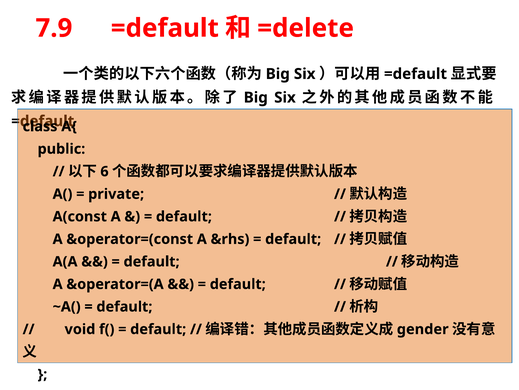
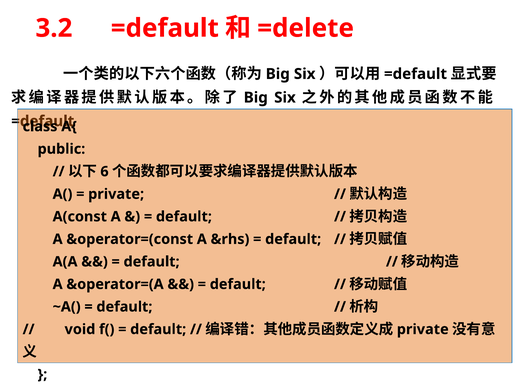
7.9: 7.9 -> 3.2 (54, 28)
gender: gender -> private (423, 329)
